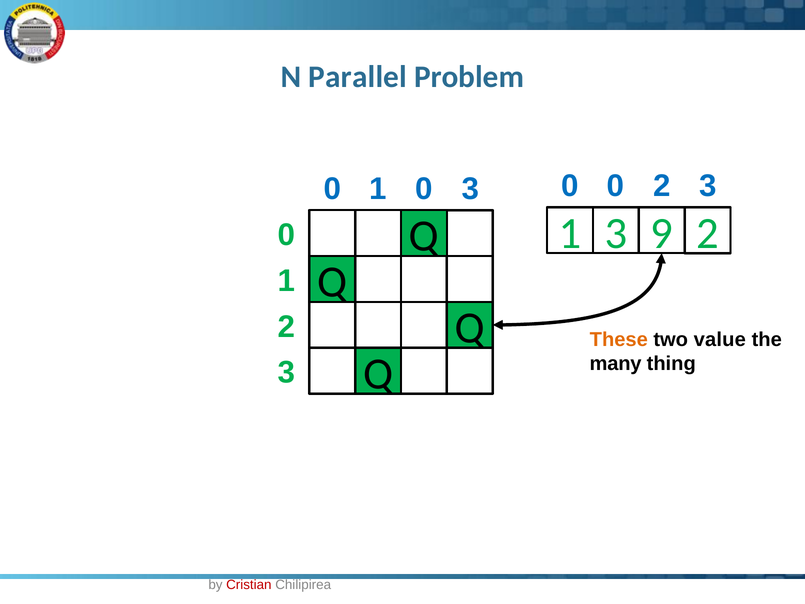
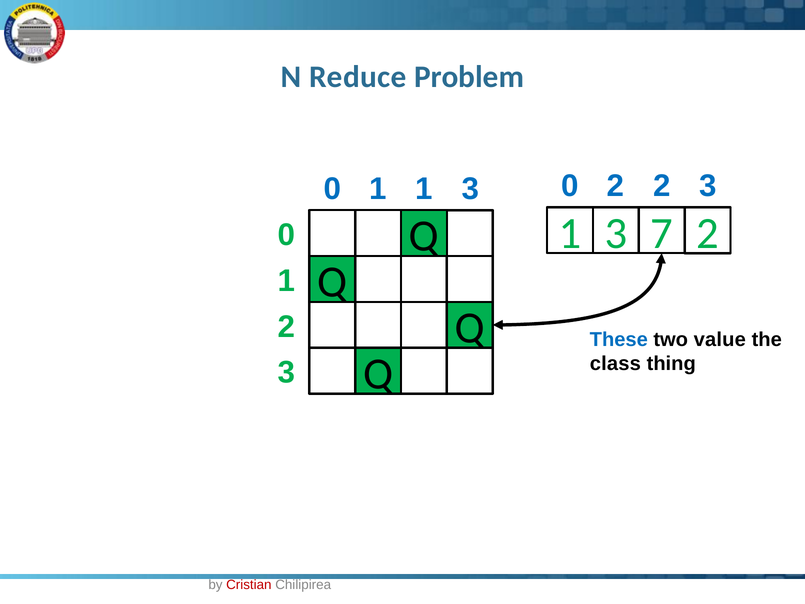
Parallel: Parallel -> Reduce (358, 77)
0: 0 -> 2 (615, 186)
1 0: 0 -> 1 (424, 189)
9: 9 -> 7 (662, 233)
These colour: orange -> blue (619, 339)
many: many -> class (615, 364)
